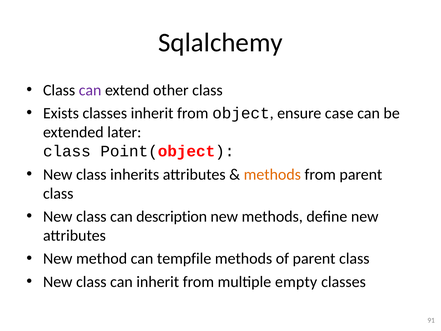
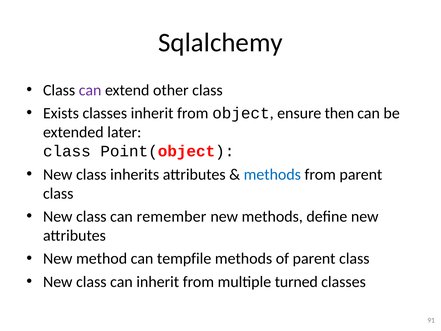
case: case -> then (339, 113)
methods colour: orange -> blue (272, 174)
description: description -> remember (171, 216)
empty: empty -> turned (296, 282)
